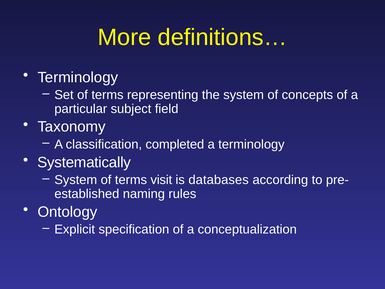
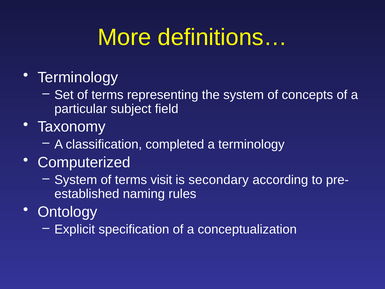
Systematically: Systematically -> Computerized (84, 162)
databases: databases -> secondary (219, 180)
